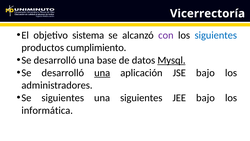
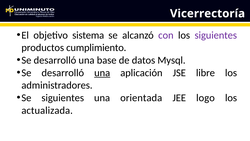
siguientes colour: blue -> purple (216, 35)
Mysql underline: present -> none (171, 60)
JSE bajo: bajo -> libre (205, 73)
una siguientes: siguientes -> orientada (141, 98)
JEE bajo: bajo -> logo (205, 98)
informática: informática -> actualizada (47, 110)
